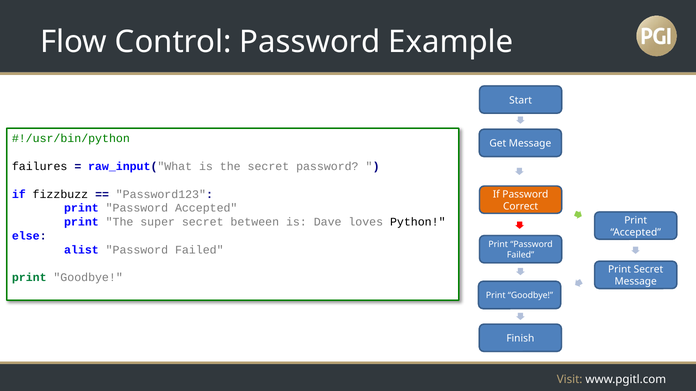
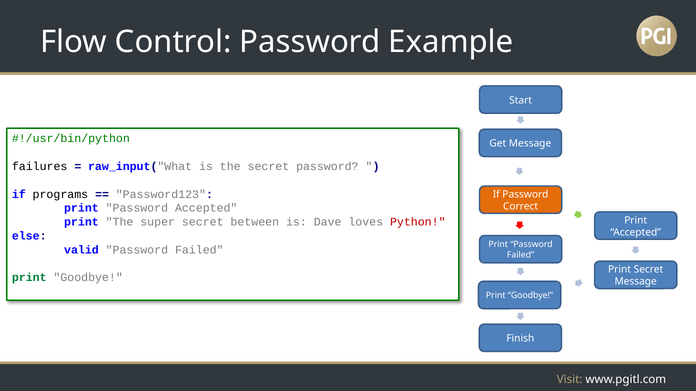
fizzbuzz: fizzbuzz -> programs (60, 194)
Python colour: black -> red (418, 222)
alist: alist -> valid (81, 250)
